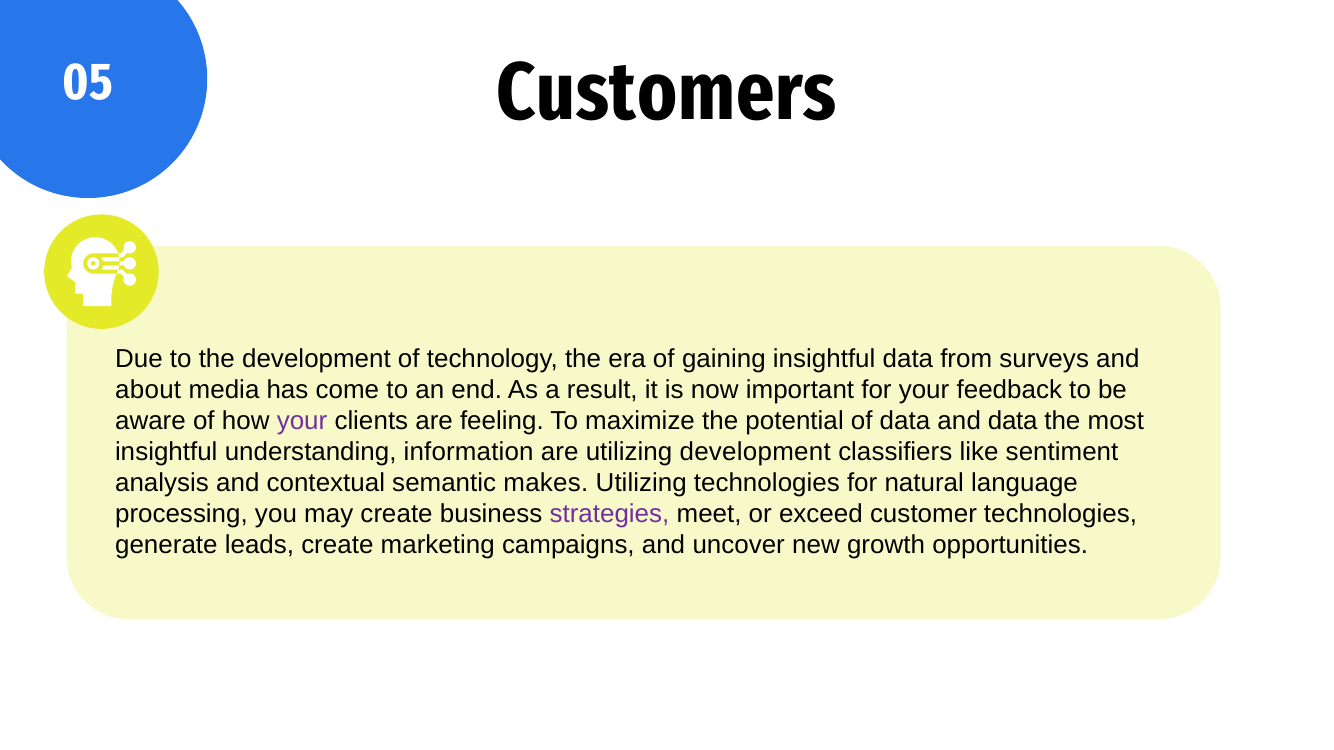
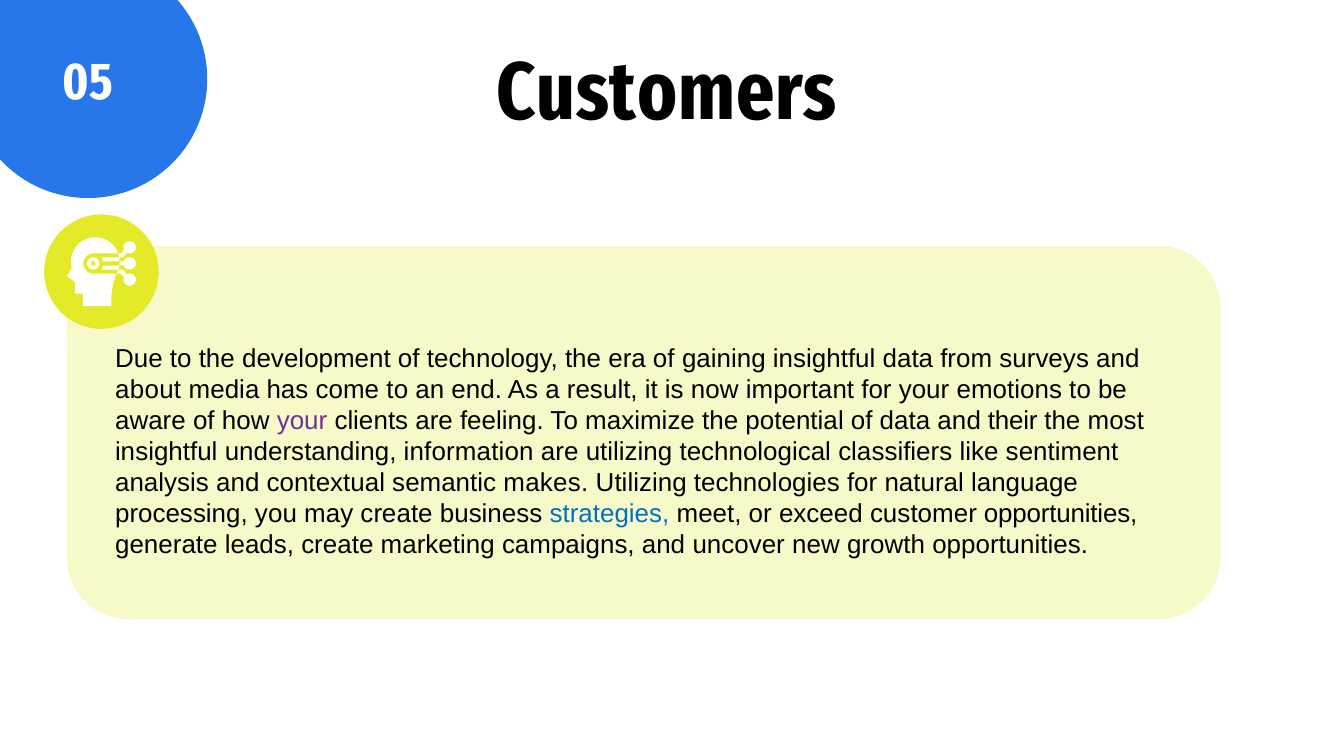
feedback: feedback -> emotions (1009, 390)
and data: data -> their (1013, 421)
utilizing development: development -> technological (755, 452)
strategies colour: purple -> blue (609, 514)
customer technologies: technologies -> opportunities (1061, 514)
